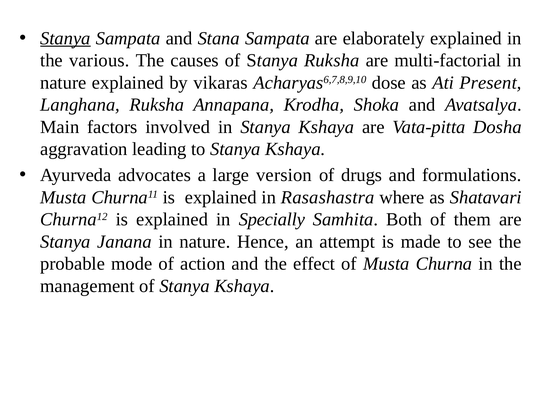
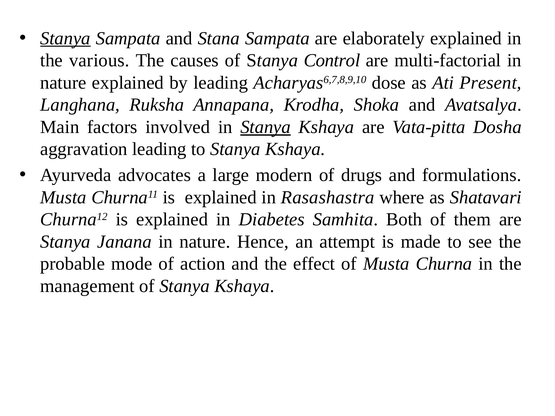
Stanya Ruksha: Ruksha -> Control (332, 60)
by vikaras: vikaras -> leading (221, 83)
Stanya underline: none -> present (266, 127)
version: version -> modern (284, 175)
Specially: Specially -> Diabetes (272, 220)
